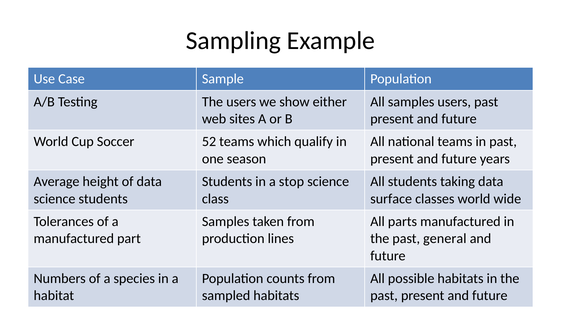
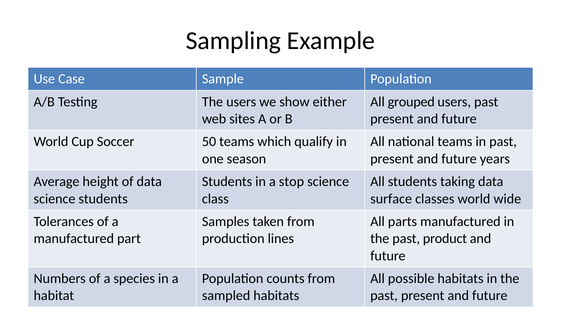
All samples: samples -> grouped (411, 102)
52: 52 -> 50 (209, 141)
general: general -> product (445, 238)
